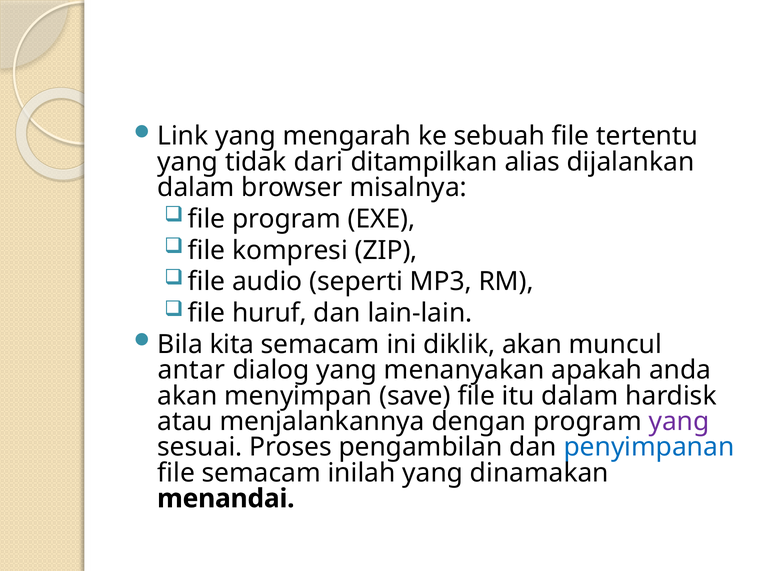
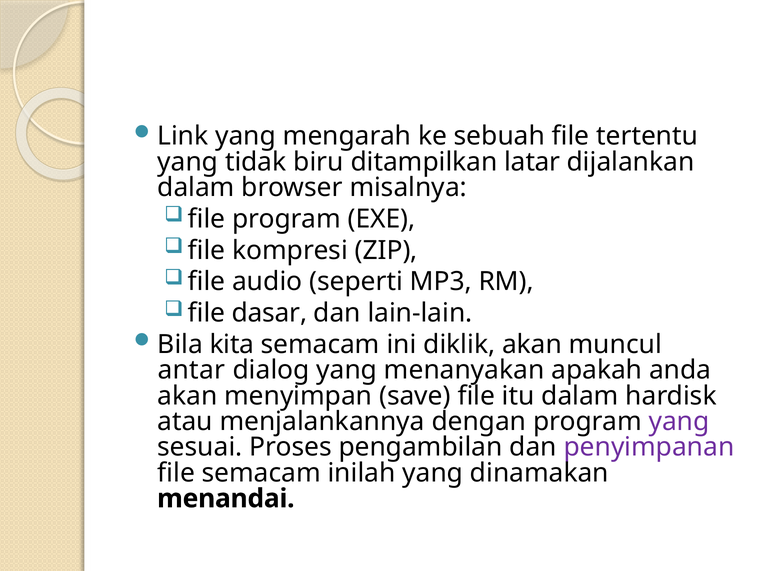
dari: dari -> biru (319, 162)
alias: alias -> latar (532, 162)
huruf: huruf -> dasar (270, 313)
penyimpanan colour: blue -> purple (649, 447)
